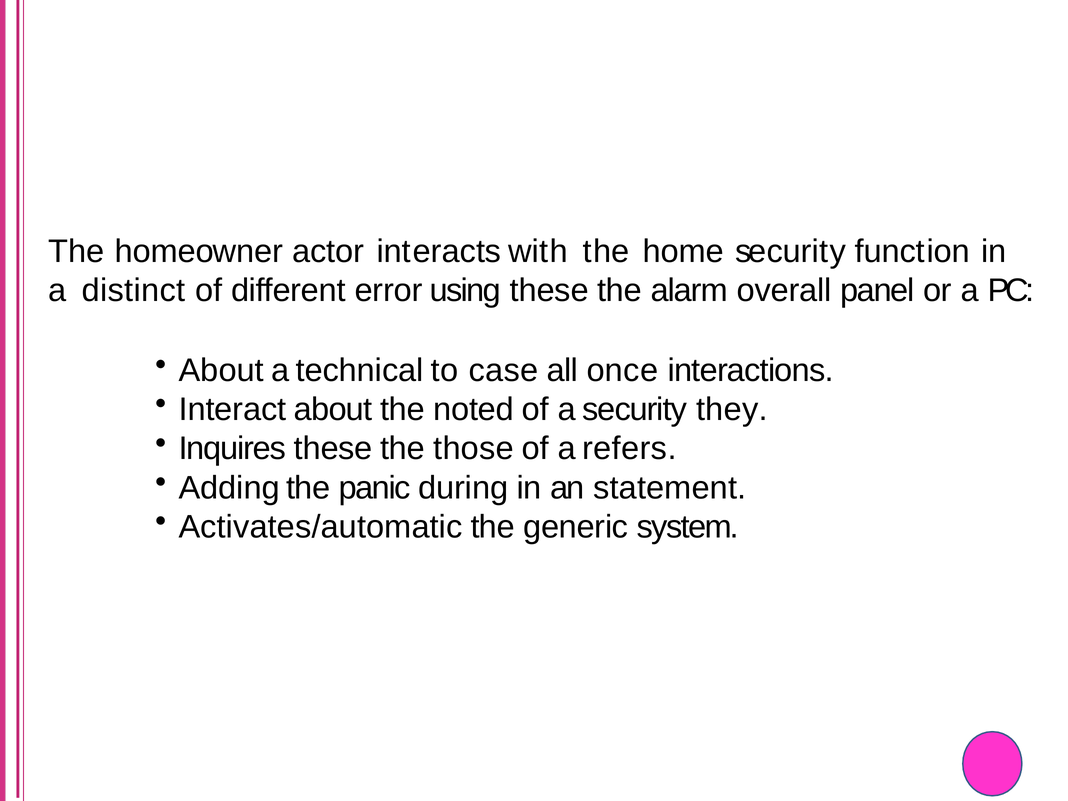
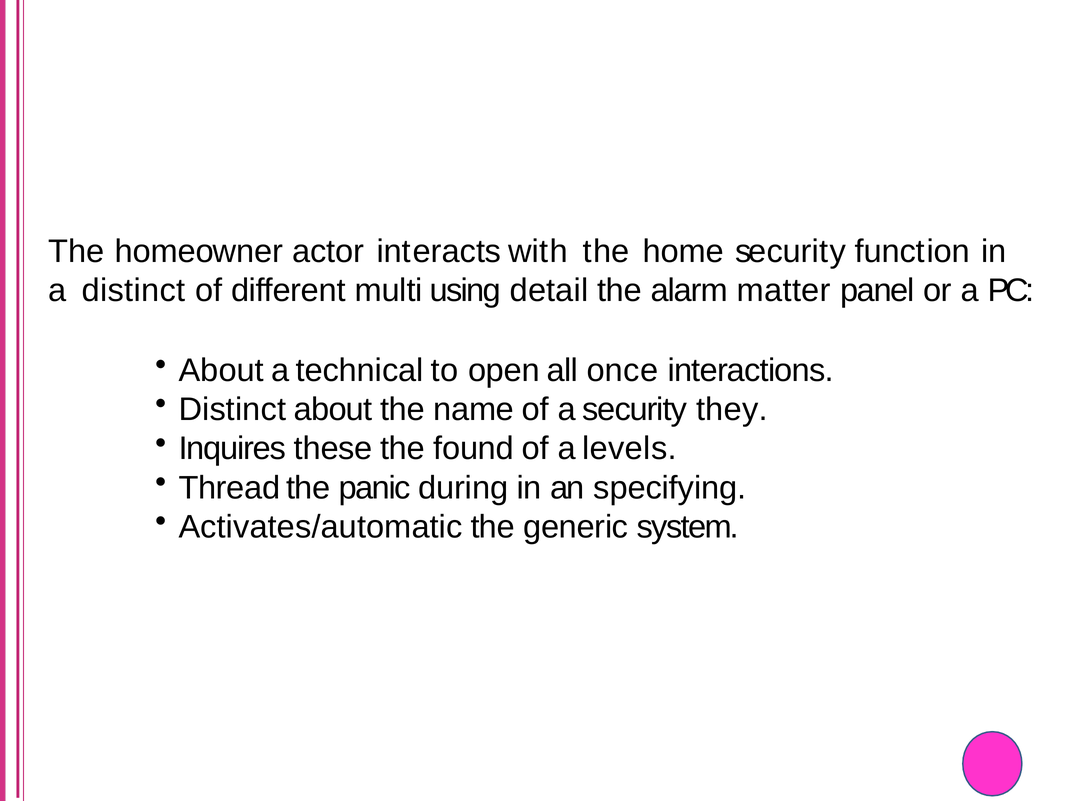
error: error -> multi (389, 290)
using these: these -> detail (549, 290)
overall: overall -> matter (784, 290)
case: case -> open (504, 370)
Interact: Interact -> Distinct (232, 409)
noted: noted -> name (474, 409)
those: those -> found (474, 449)
refers: refers -> levels (629, 449)
Adding: Adding -> Thread (229, 488)
statement: statement -> specifying (670, 488)
